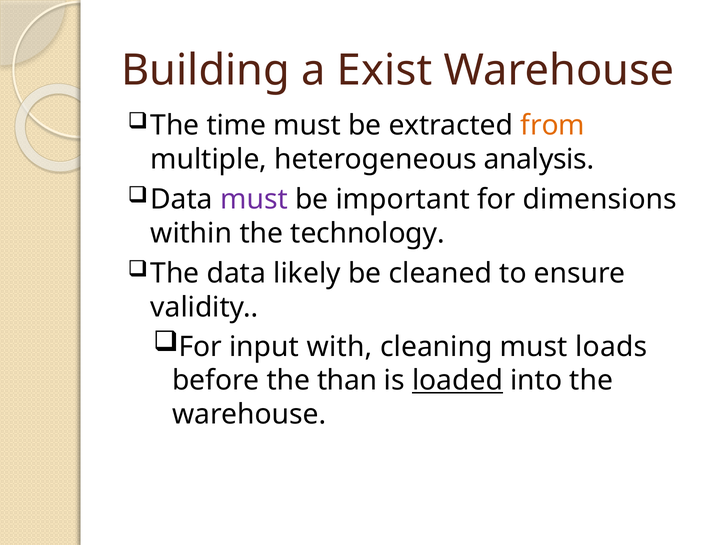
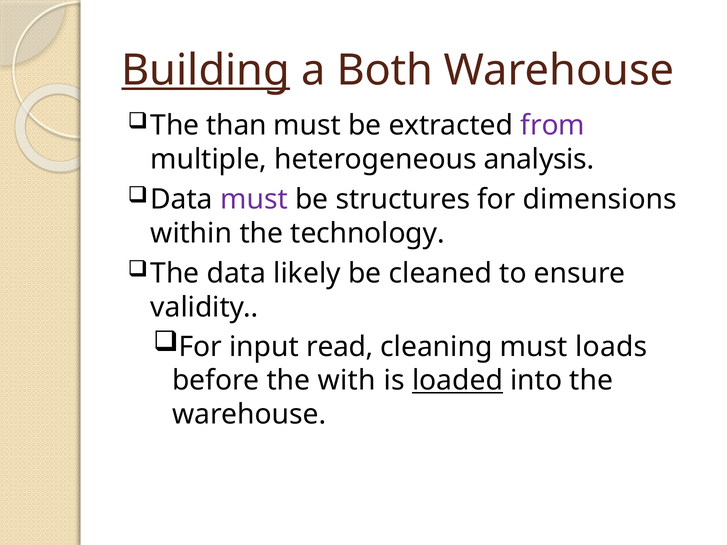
Building underline: none -> present (206, 70)
Exist: Exist -> Both (385, 70)
time: time -> than (236, 126)
from colour: orange -> purple (553, 126)
important: important -> structures (403, 199)
with: with -> read (340, 347)
than: than -> with (347, 381)
